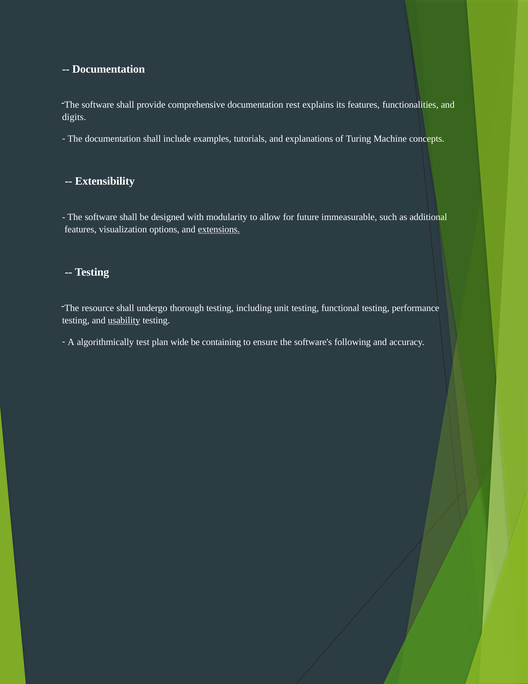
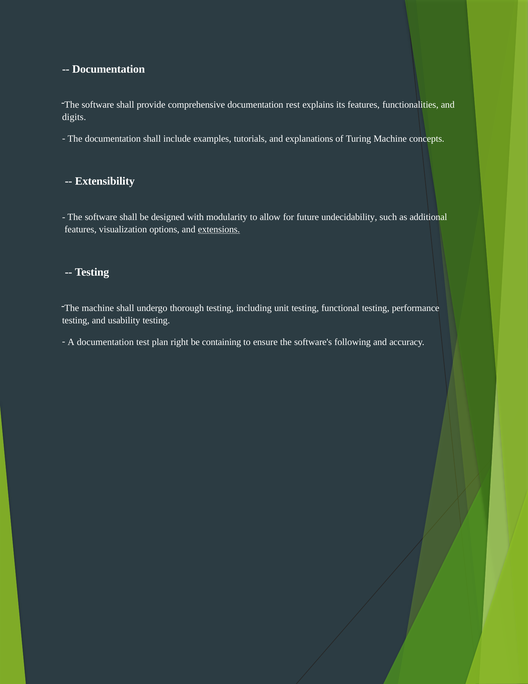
immeasurable: immeasurable -> undecidability (349, 217)
The resource: resource -> machine (98, 308)
usability underline: present -> none (124, 320)
A algorithmically: algorithmically -> documentation (105, 342)
wide: wide -> right (179, 342)
